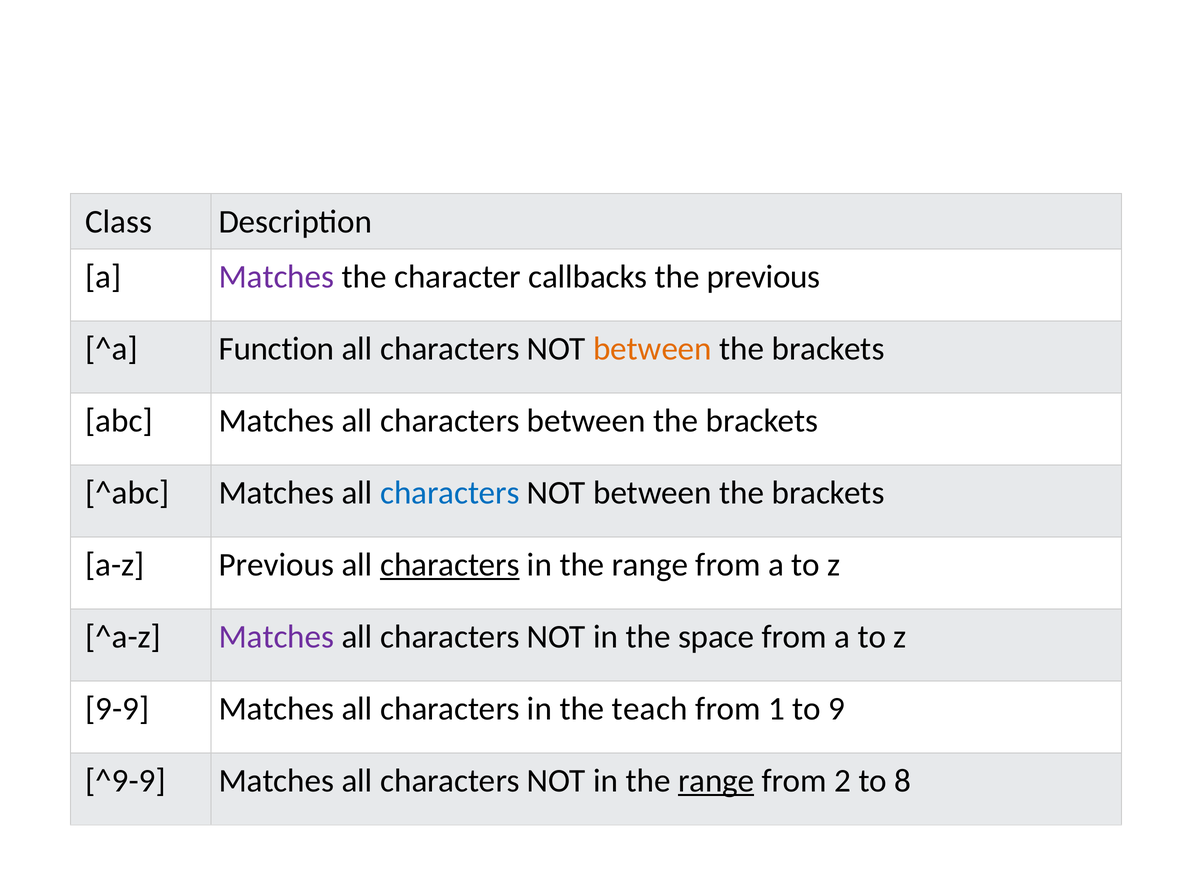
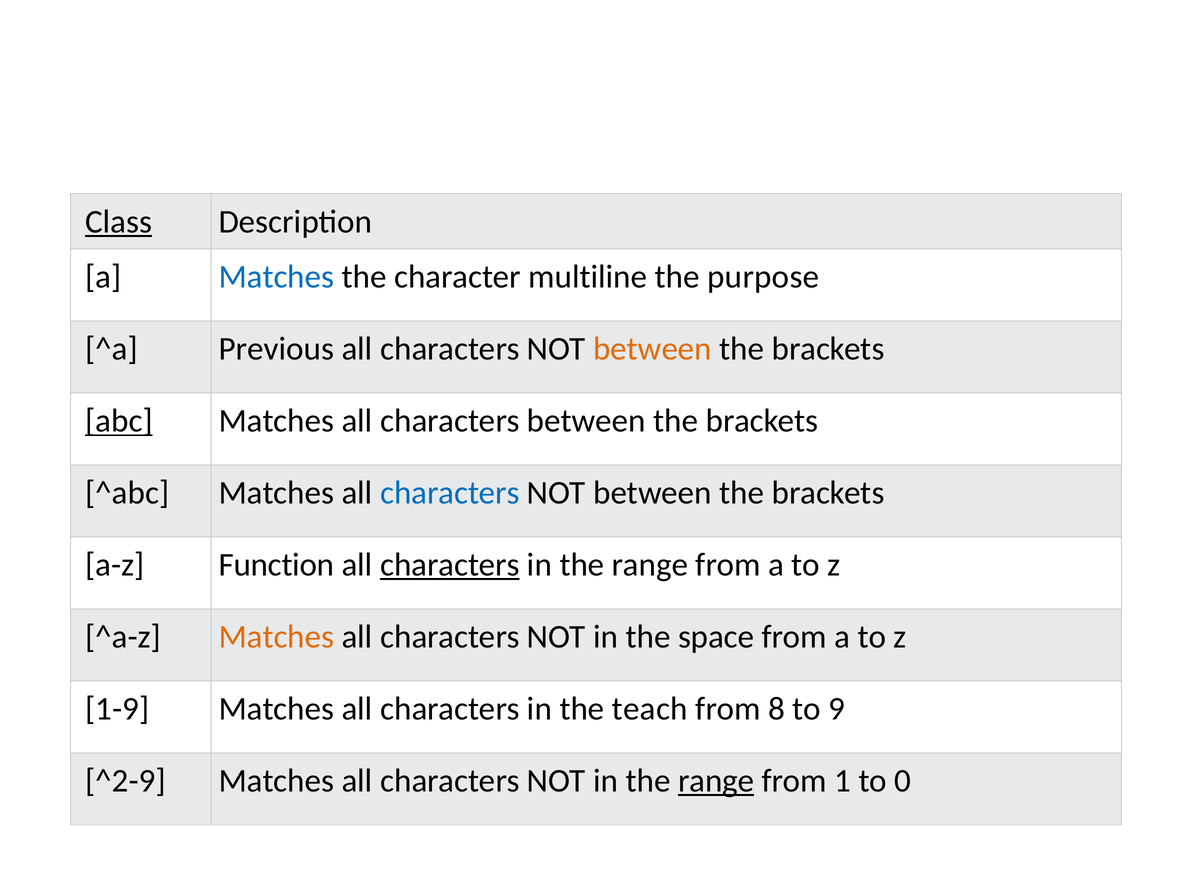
Class underline: none -> present (119, 222)
Matches colour: purple -> blue (276, 277)
callbacks: callbacks -> multiline (588, 277)
the previous: previous -> purpose (763, 277)
Function: Function -> Previous (276, 349)
abc underline: none -> present (119, 421)
a-z Previous: Previous -> Function (276, 565)
Matches colour: purple -> orange (276, 637)
9-9: 9-9 -> 1-9 (117, 709)
1: 1 -> 8 (777, 709)
^9-9: ^9-9 -> ^2-9 (125, 781)
2: 2 -> 1 (843, 781)
8: 8 -> 0 (903, 781)
